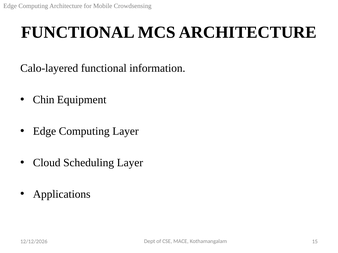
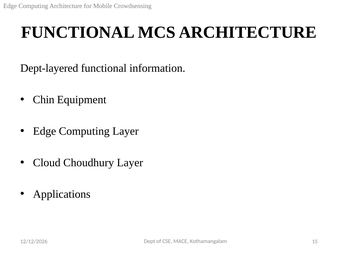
Calo-layered: Calo-layered -> Dept-layered (49, 68)
Scheduling: Scheduling -> Choudhury (89, 163)
